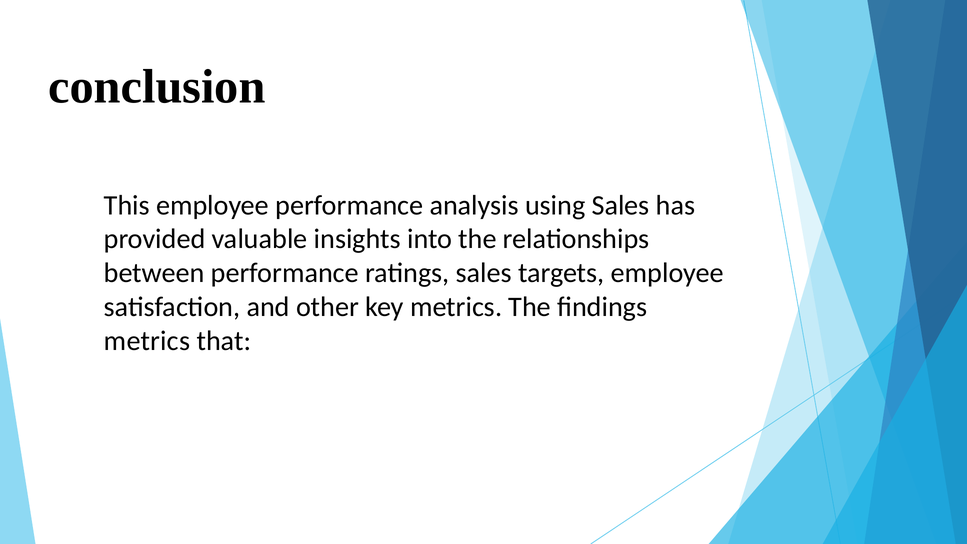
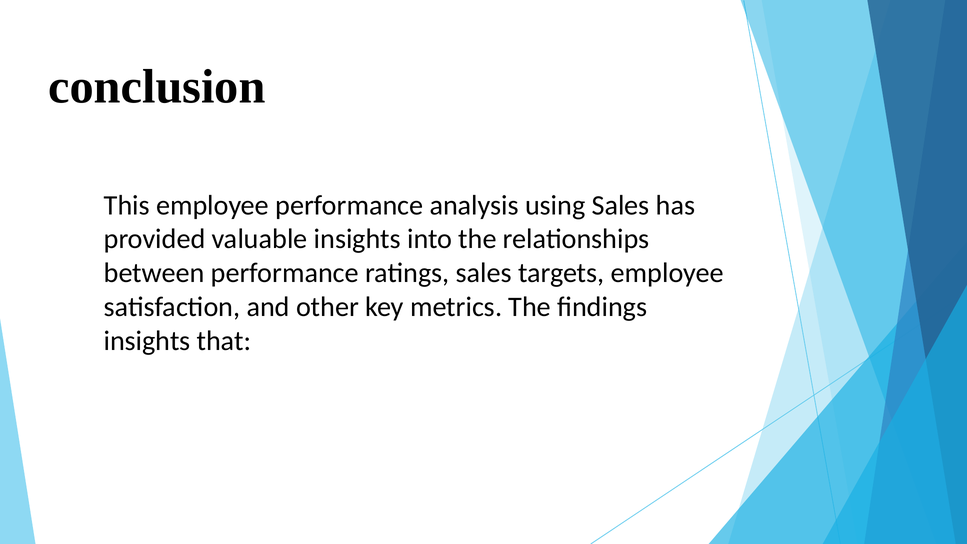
metrics: metrics -> insights (147, 341)
